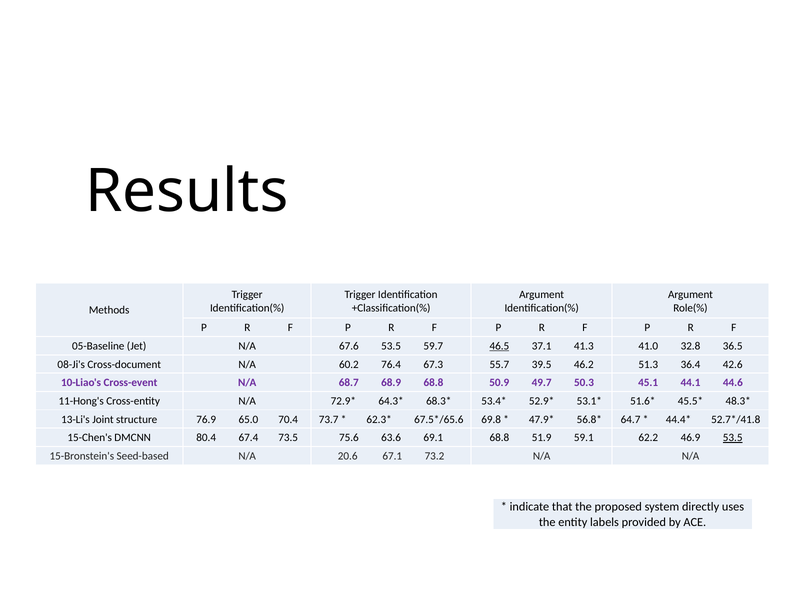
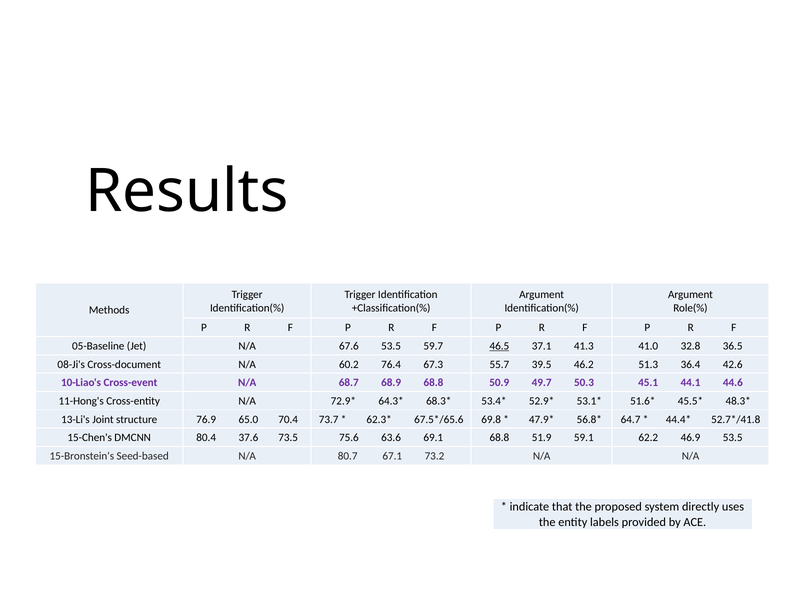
67.4: 67.4 -> 37.6 (248, 437)
53.5 underline: present -> none (733, 437)
20.6: 20.6 -> 80.7 (348, 456)
